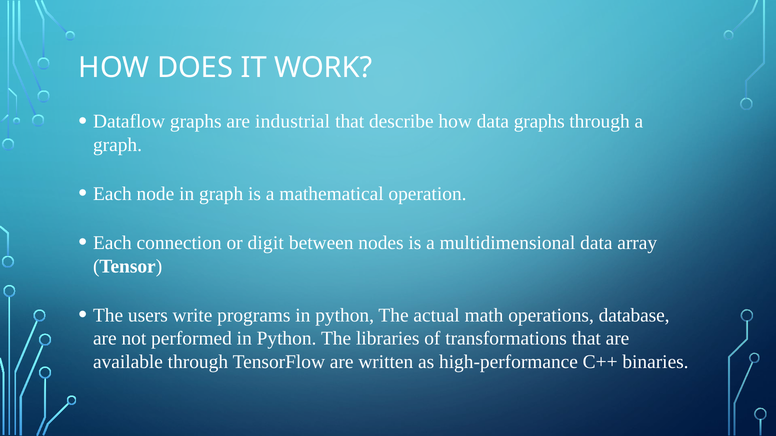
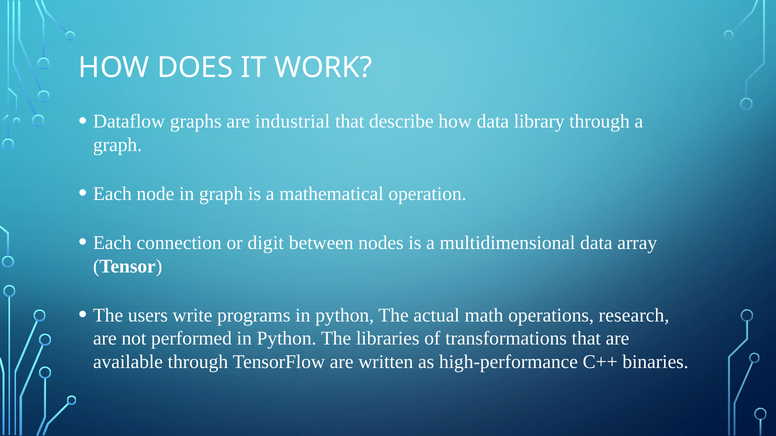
data graphs: graphs -> library (539, 122)
database: database -> research (634, 316)
